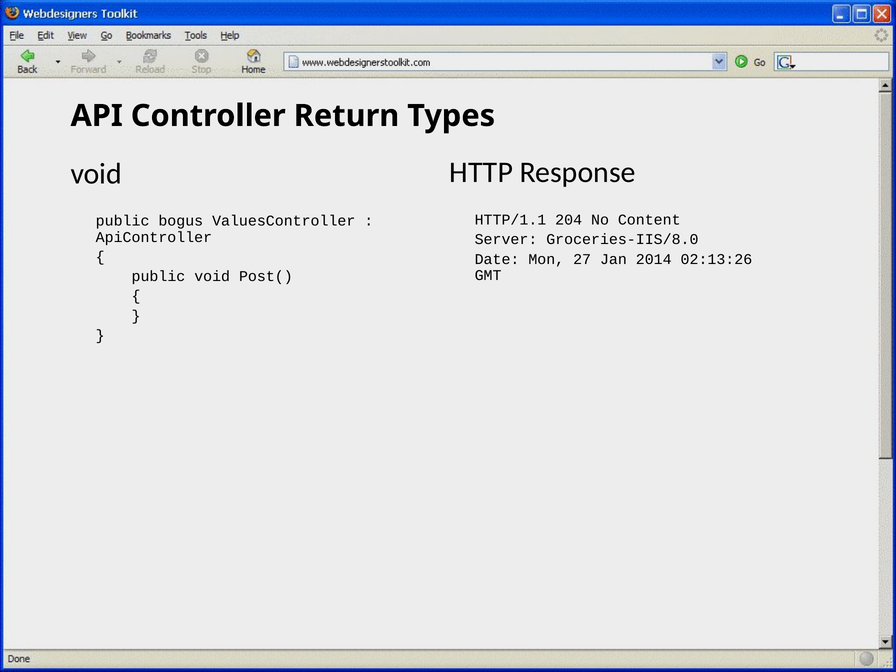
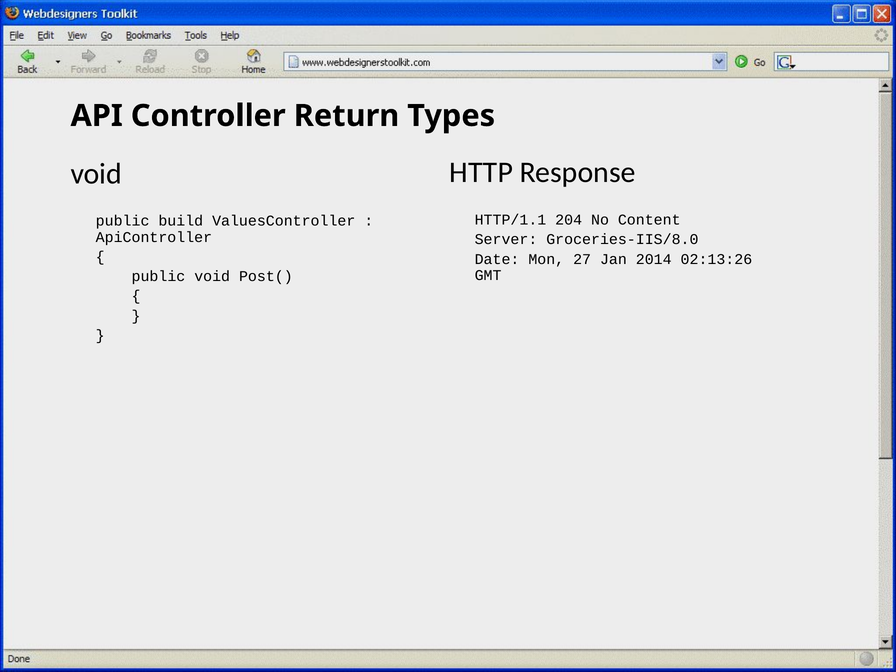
bogus: bogus -> build (181, 221)
